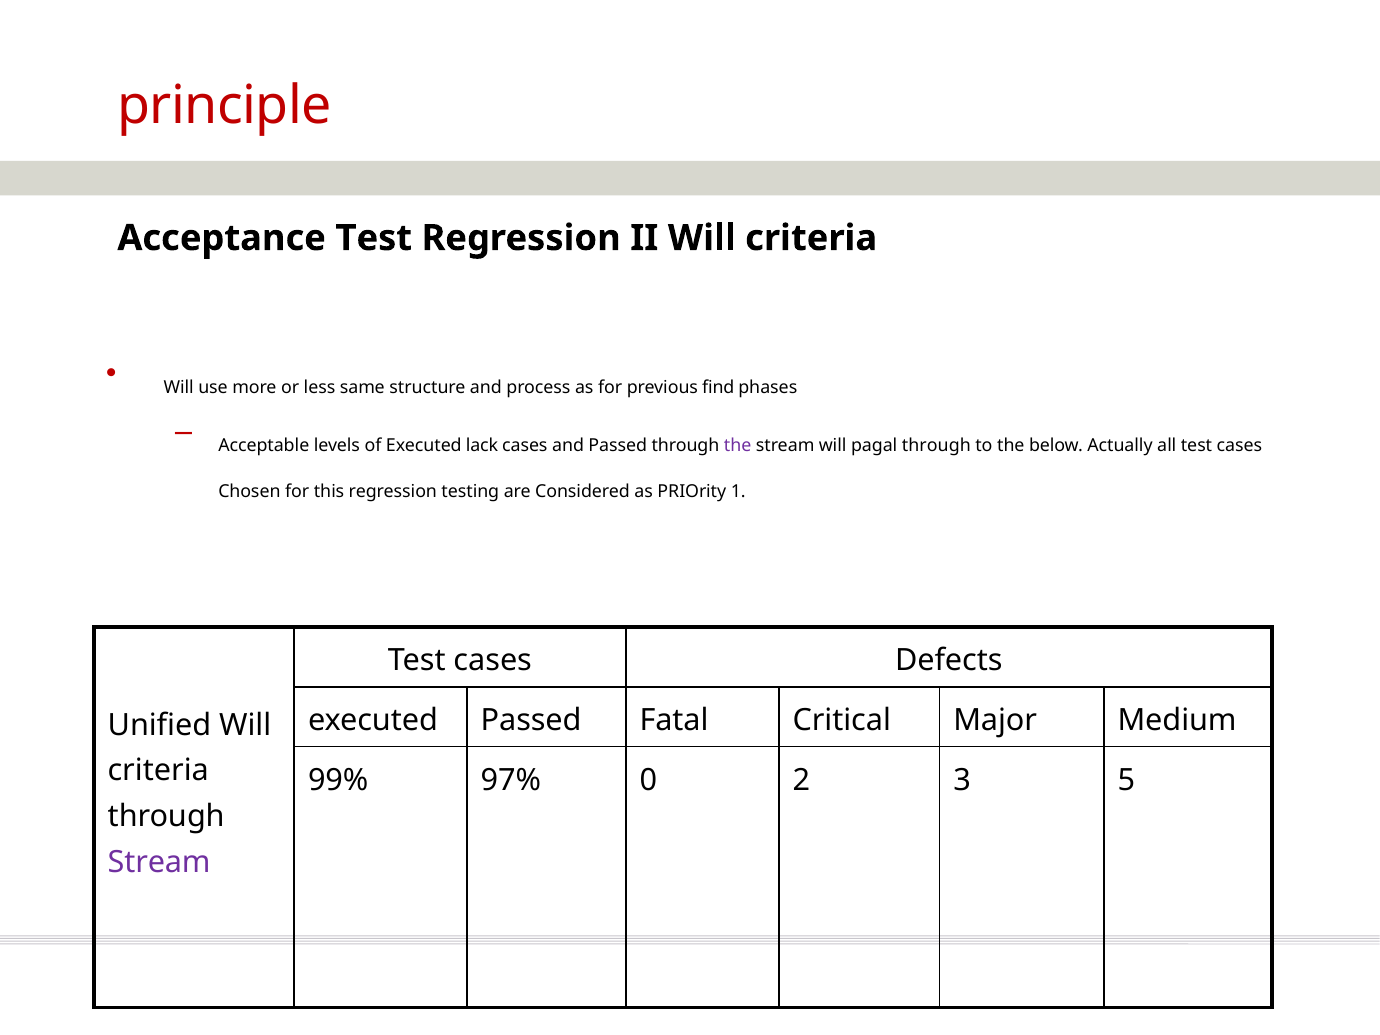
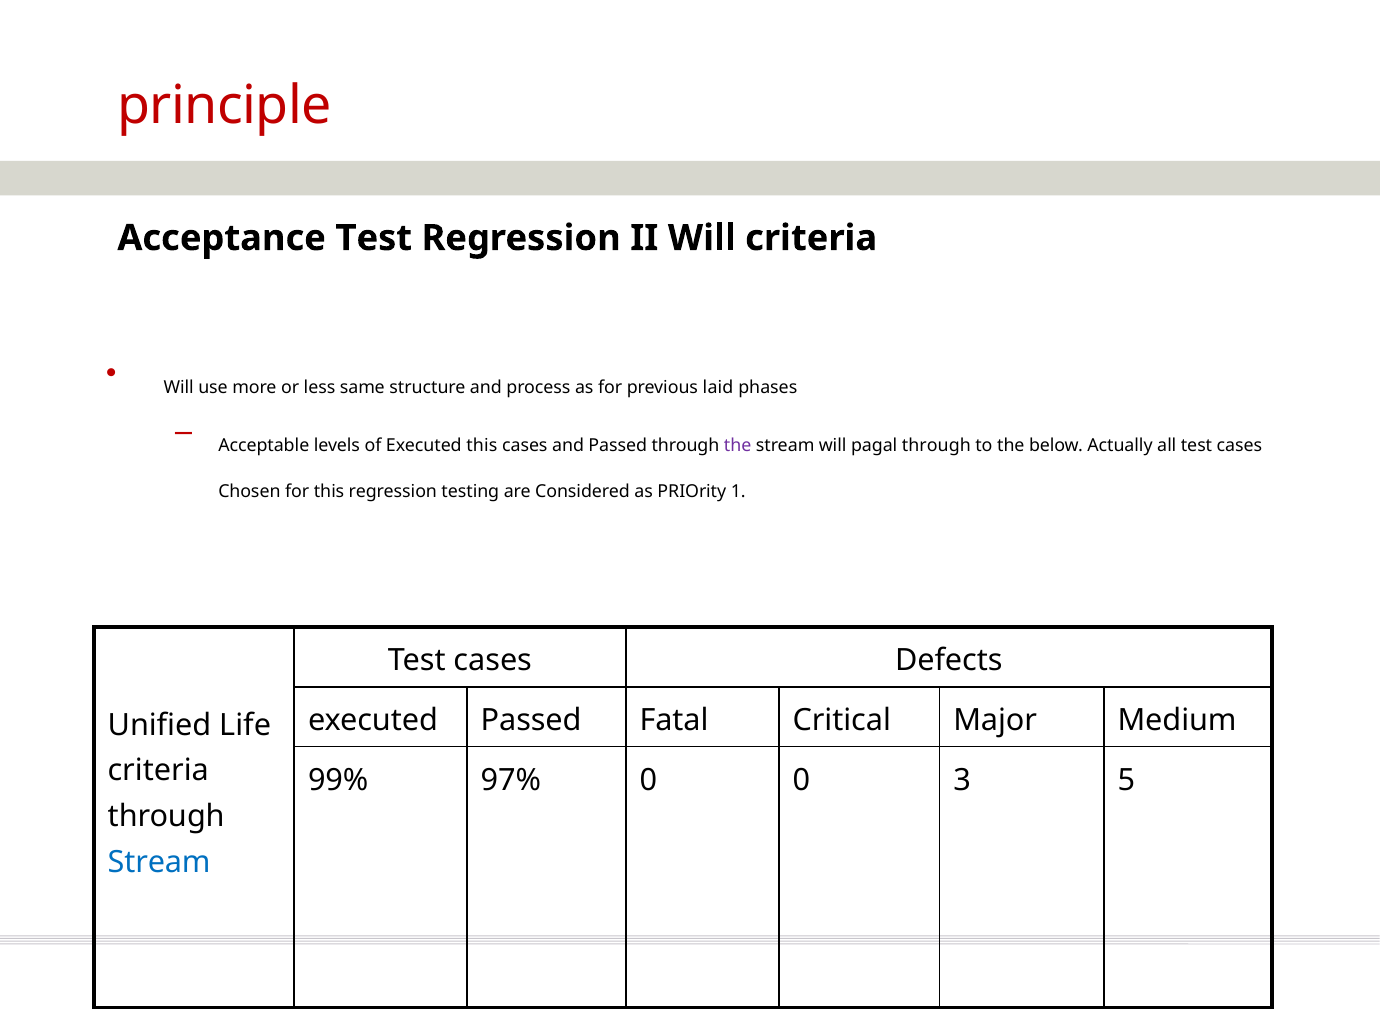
find: find -> laid (718, 387)
Executed lack: lack -> this (482, 446)
Unified Will: Will -> Life (245, 725)
0 2: 2 -> 0 (801, 780)
Stream colour: purple -> blue (159, 862)
